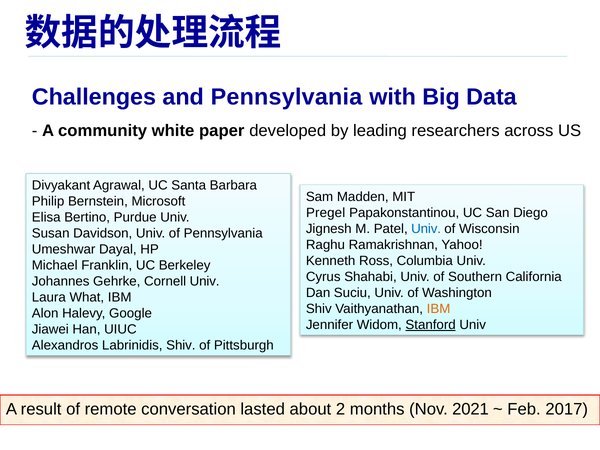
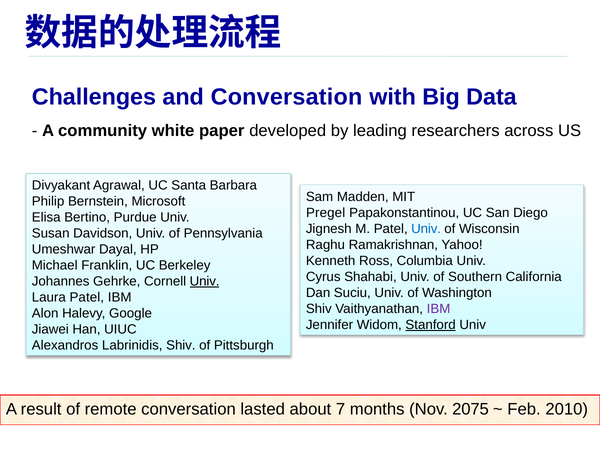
and Pennsylvania: Pennsylvania -> Conversation (286, 97)
Univ underline: none -> present (205, 281)
Laura What: What -> Patel (87, 297)
IBM colour: orange -> purple (439, 309)
2: 2 -> 7 (341, 409)
2021: 2021 -> 2075 (470, 409)
2017: 2017 -> 2010 (567, 409)
